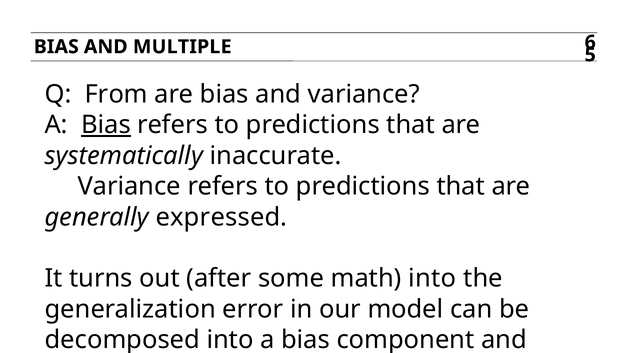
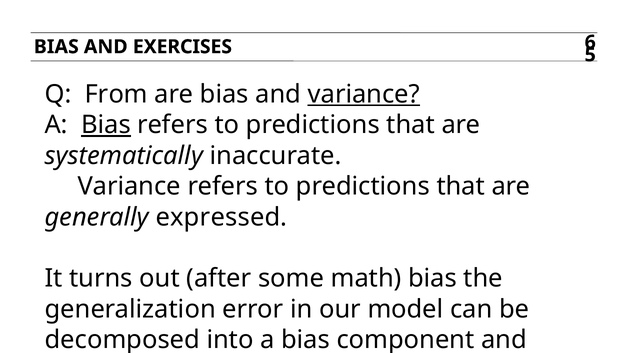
MULTIPLE: MULTIPLE -> EXERCISES (182, 47)
variance underline: none -> present (364, 94)
math into: into -> bias (432, 278)
